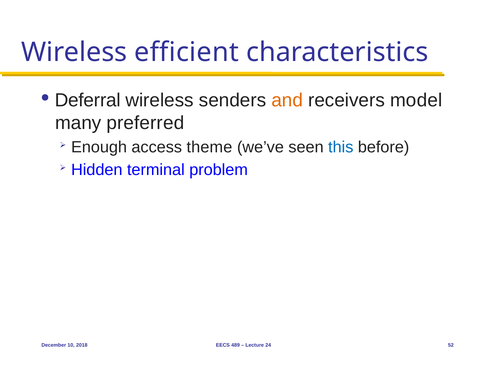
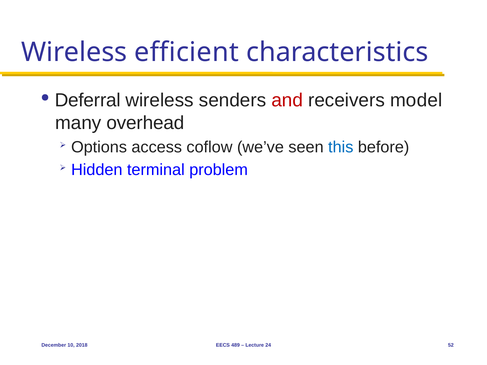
and colour: orange -> red (287, 100)
preferred: preferred -> overhead (146, 123)
Enough: Enough -> Options (99, 147)
theme: theme -> coflow (209, 147)
